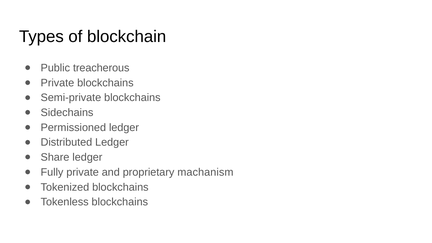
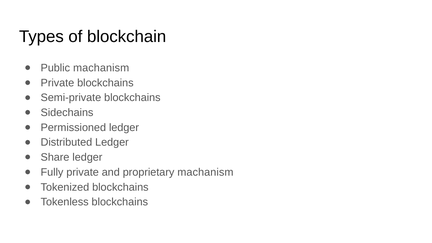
Public treacherous: treacherous -> machanism (101, 68)
